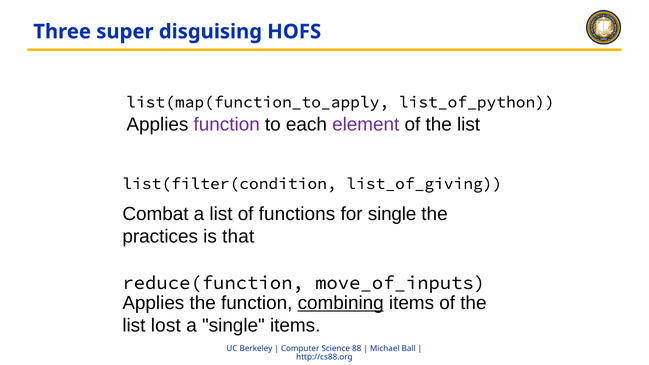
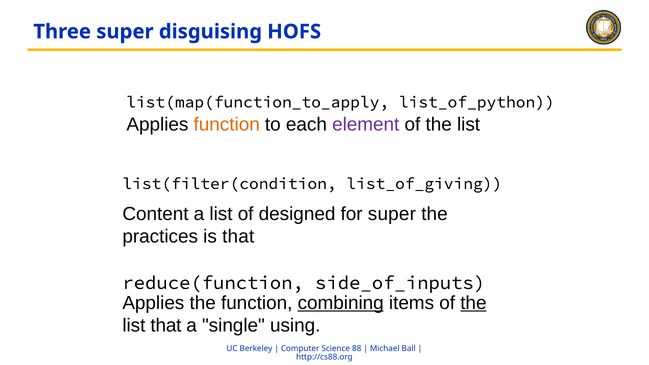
function colour: purple -> orange (227, 125)
Combat: Combat -> Content (155, 214)
functions: functions -> designed (297, 214)
for single: single -> super (392, 214)
move_of_inputs: move_of_inputs -> side_of_inputs (400, 283)
the underline: none -> present (473, 303)
list lost: lost -> that (166, 326)
single items: items -> using (295, 326)
